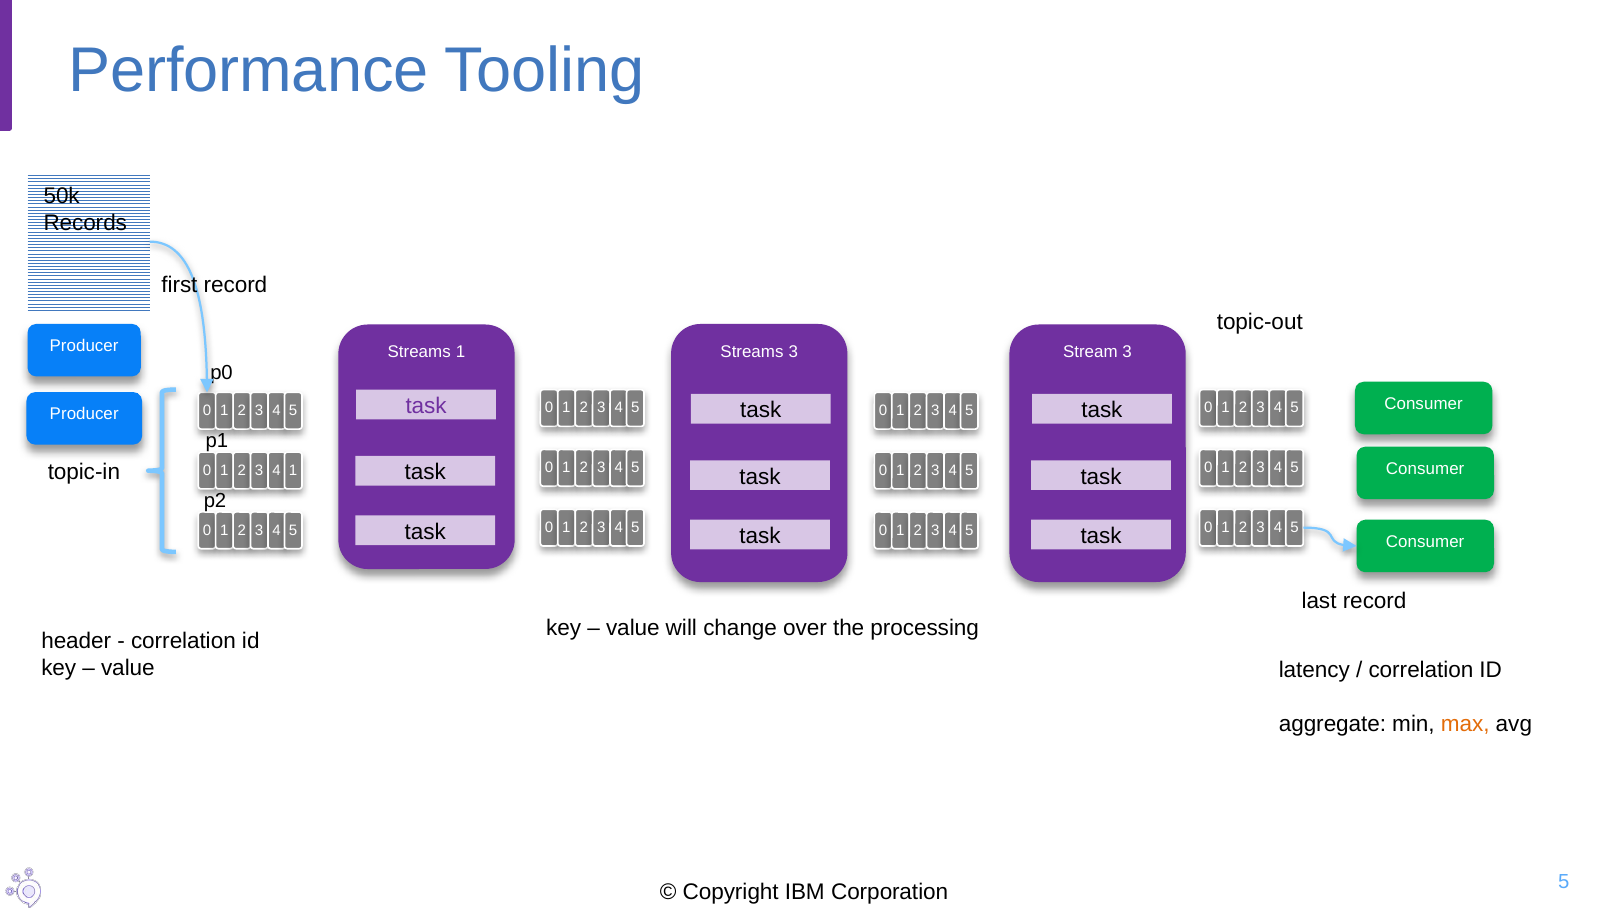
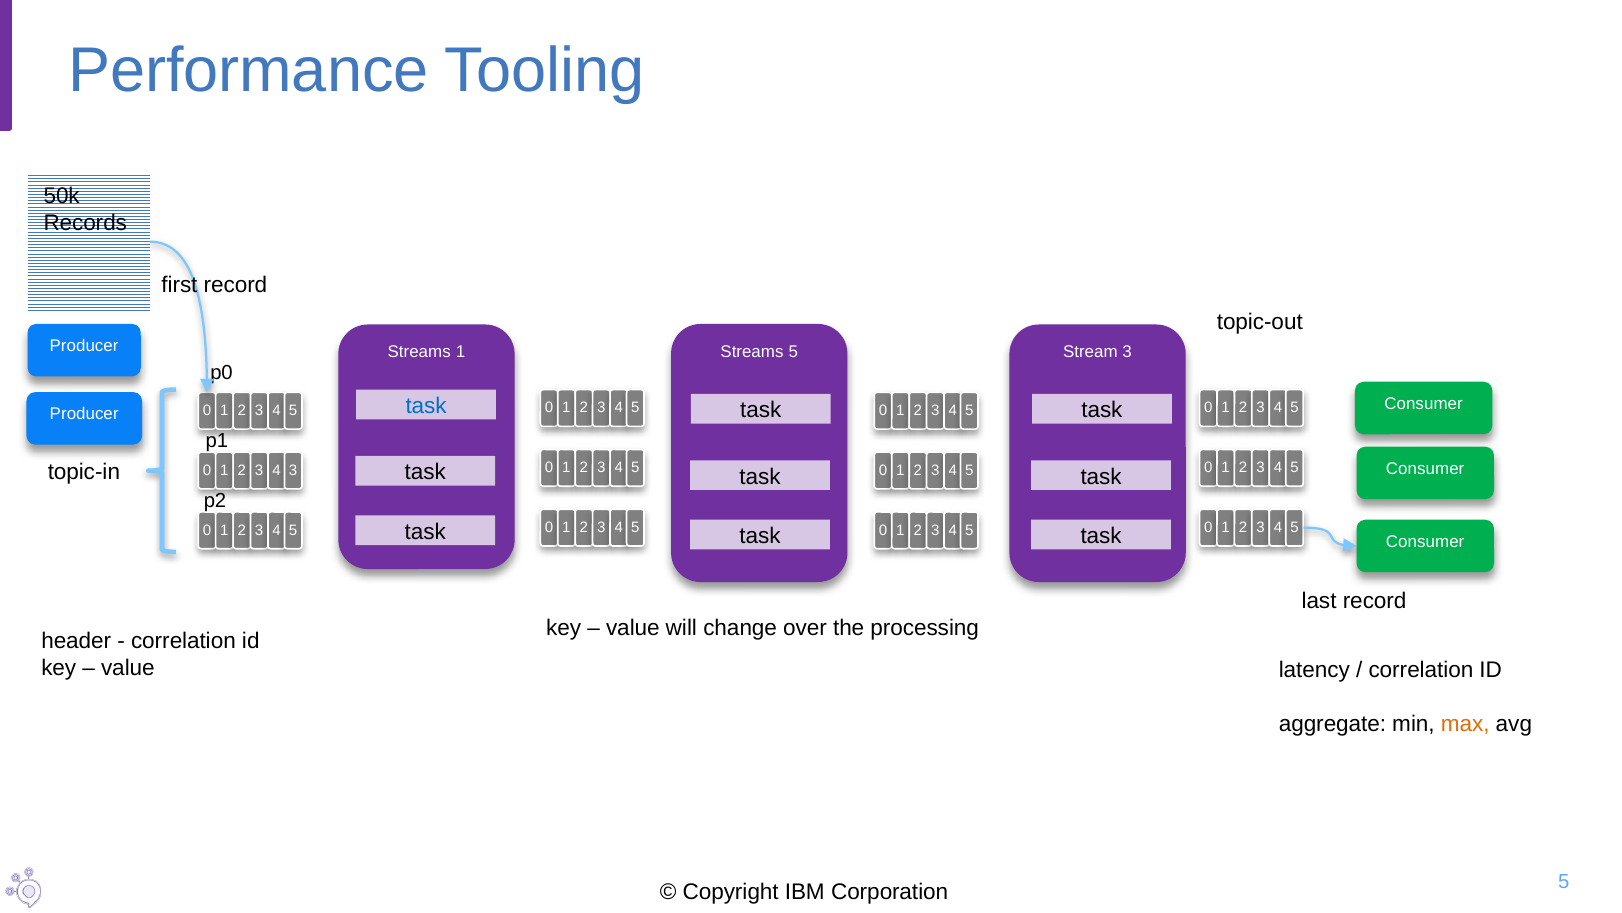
Streams 3: 3 -> 5 (793, 352)
task colour: purple -> blue (426, 406)
1: 1 -> 3 (293, 470)
